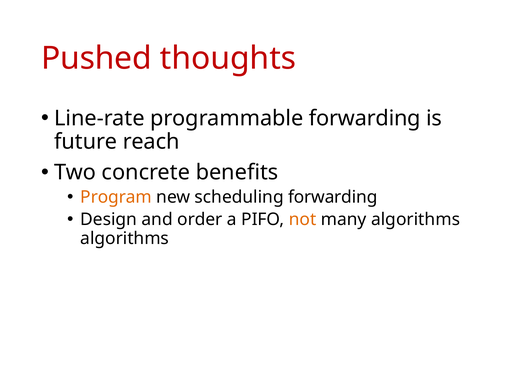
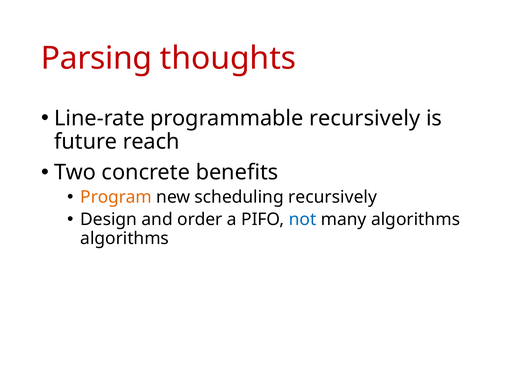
Pushed: Pushed -> Parsing (96, 58)
programmable forwarding: forwarding -> recursively (365, 118)
scheduling forwarding: forwarding -> recursively (333, 197)
not colour: orange -> blue (303, 220)
